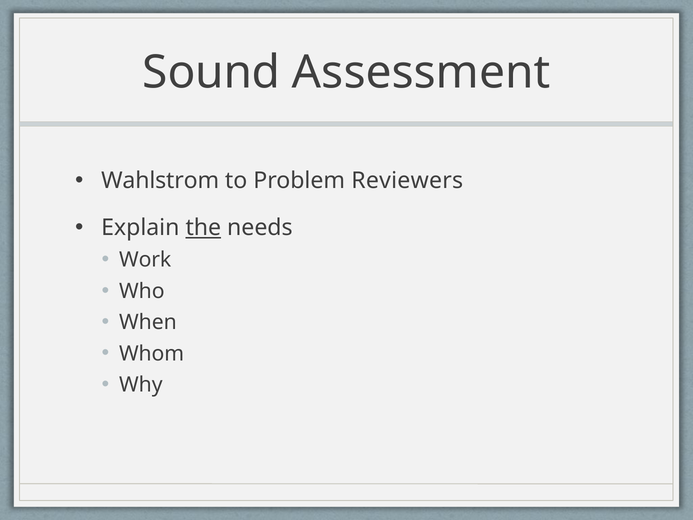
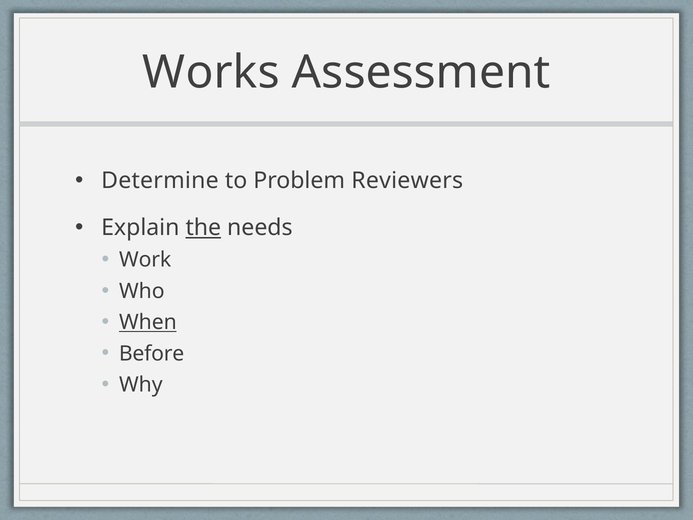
Sound: Sound -> Works (211, 72)
Wahlstrom: Wahlstrom -> Determine (160, 181)
When underline: none -> present (148, 322)
Whom: Whom -> Before (152, 353)
